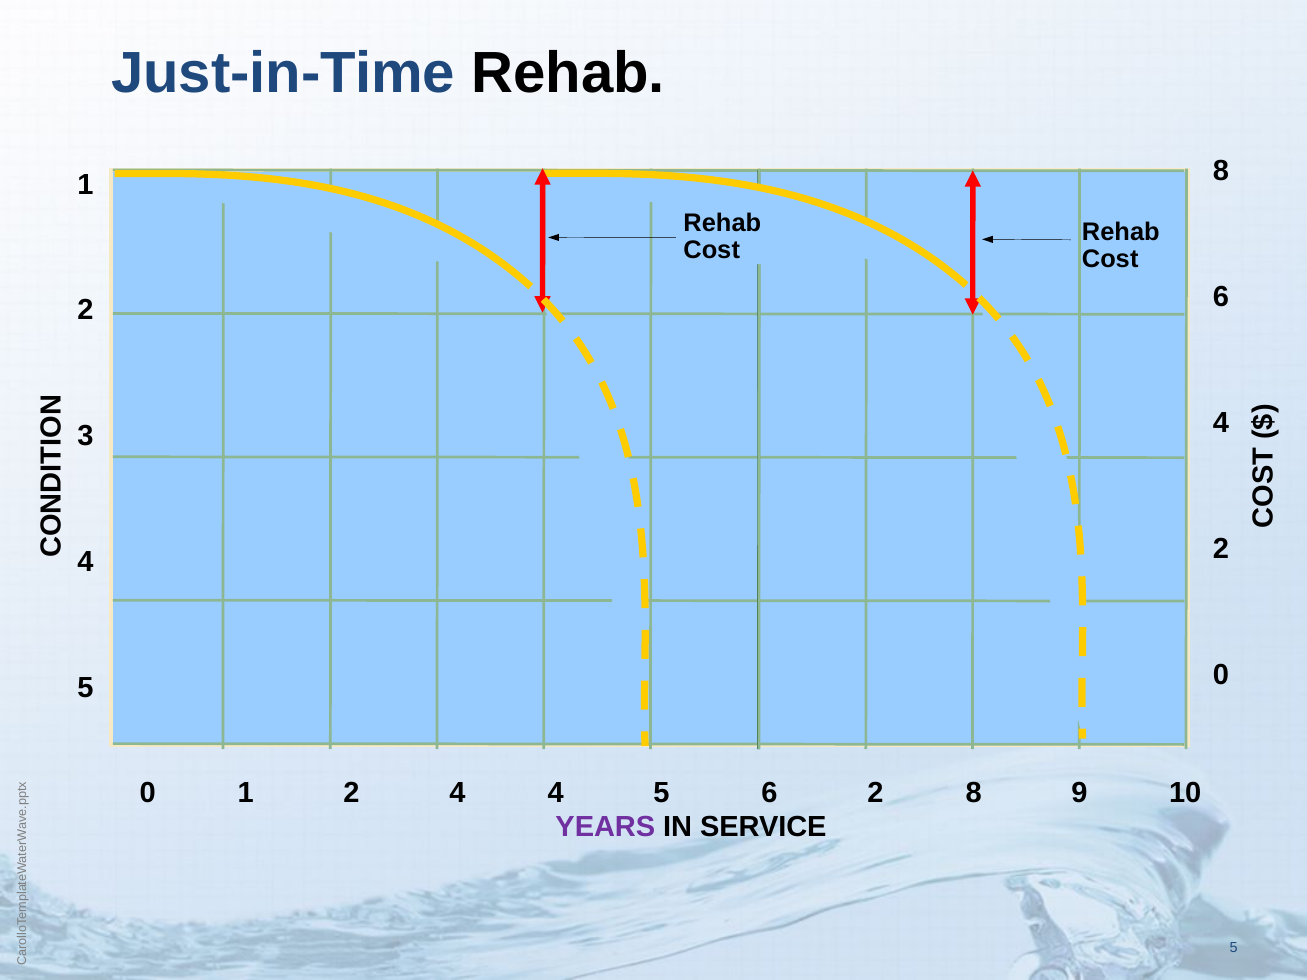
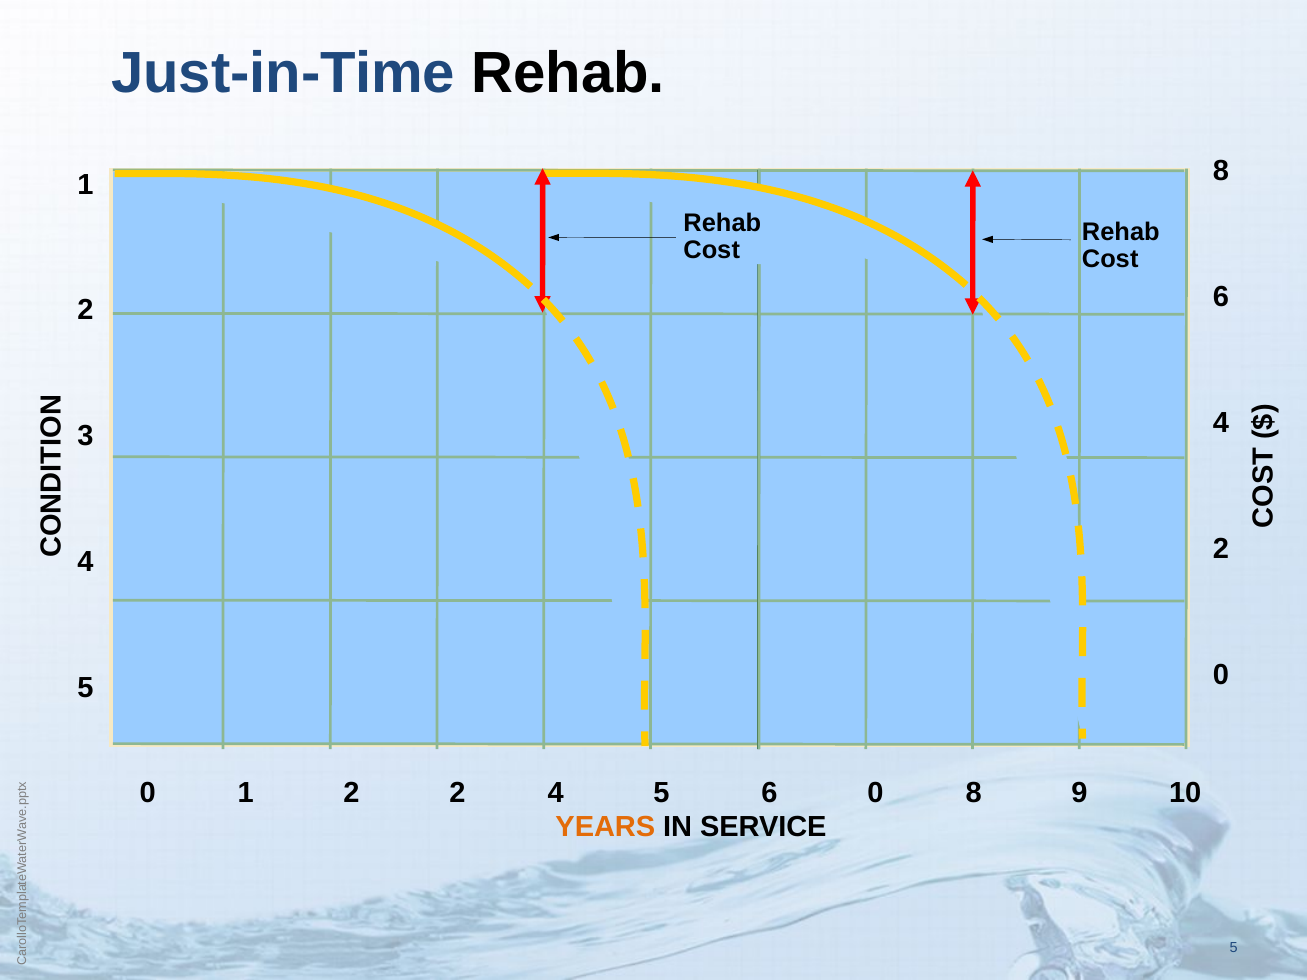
2 4: 4 -> 2 (457, 793)
6 2: 2 -> 0 (875, 793)
YEARS colour: purple -> orange (605, 828)
